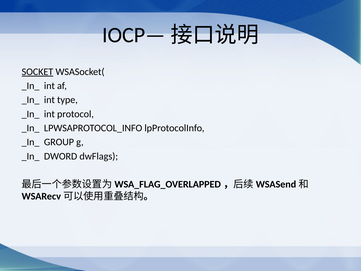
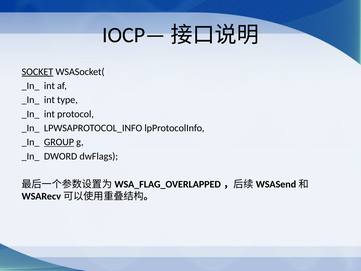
GROUP underline: none -> present (59, 142)
